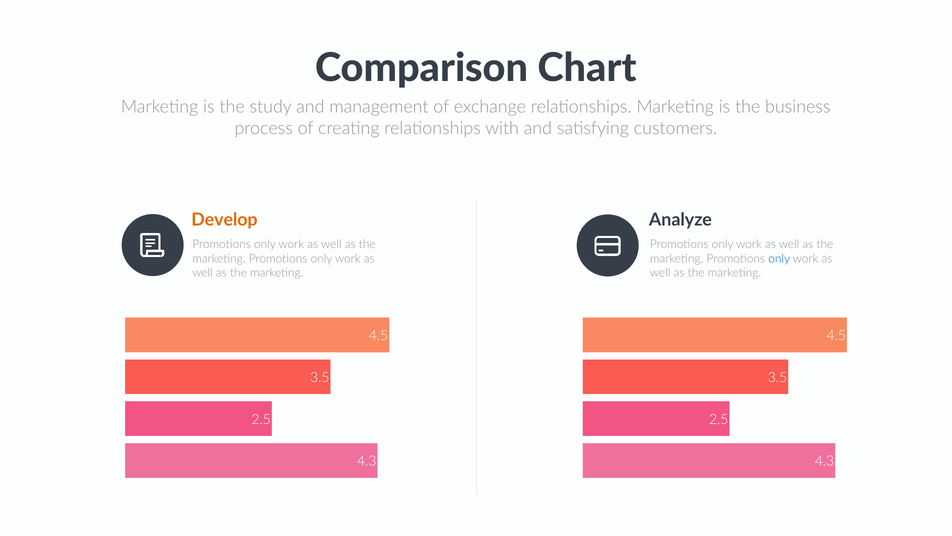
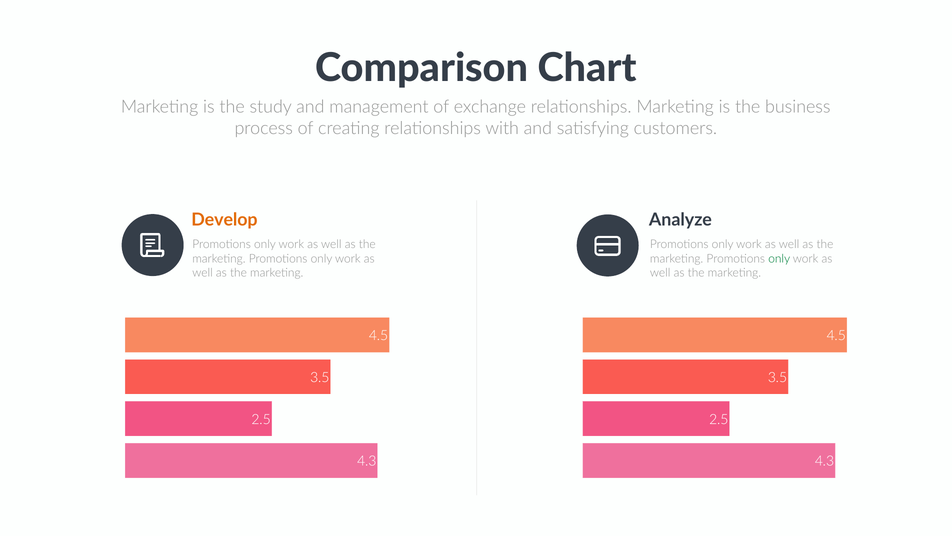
only colour: blue -> green (779, 259)
